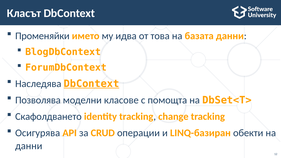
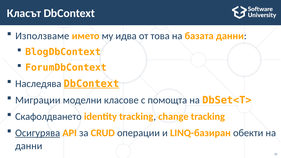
Променяйки: Променяйки -> Използваме (42, 36)
Позволява: Позволява -> Миграции (38, 100)
Осигурява underline: none -> present (38, 133)
